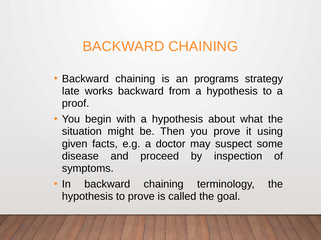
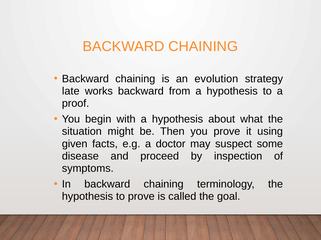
programs: programs -> evolution (216, 79)
